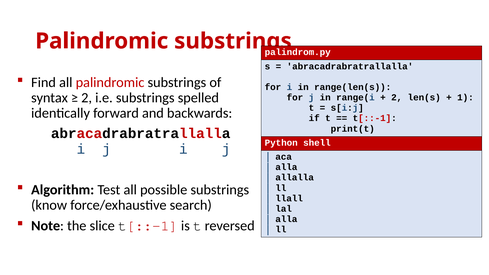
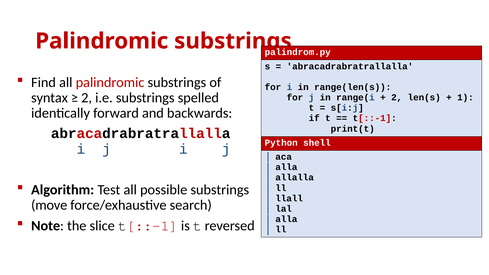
know: know -> move (49, 205)
